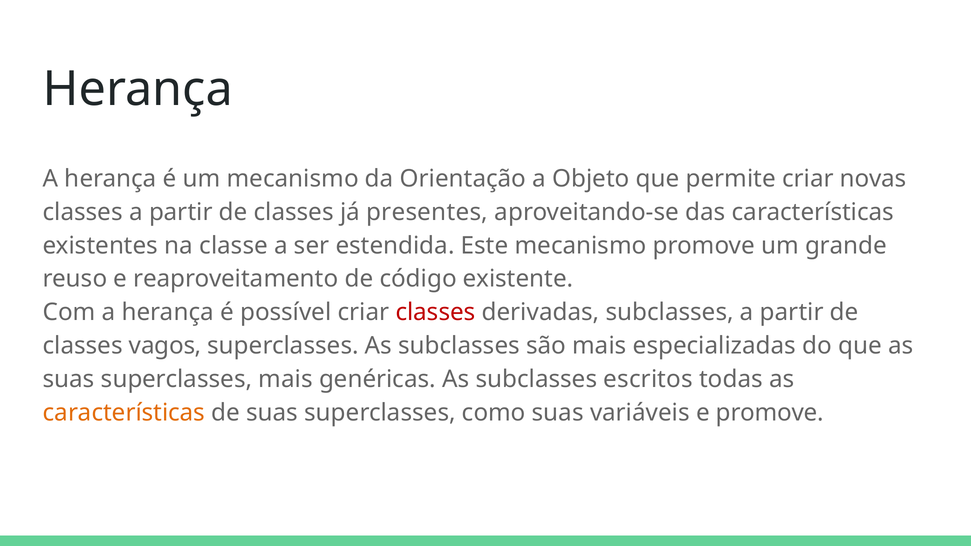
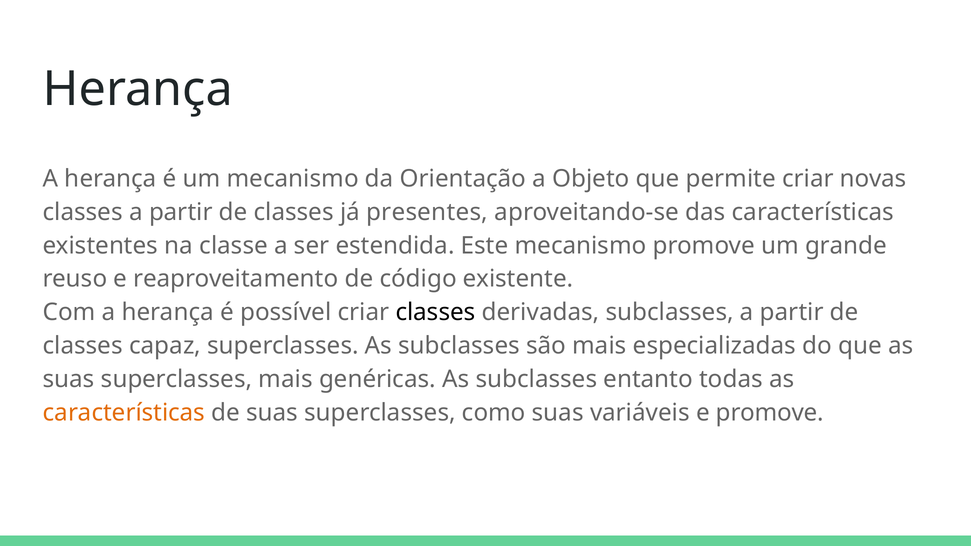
classes colour: red -> black (436, 313)
vagos: vagos -> capaz (165, 346)
escritos: escritos -> entanto (648, 380)
